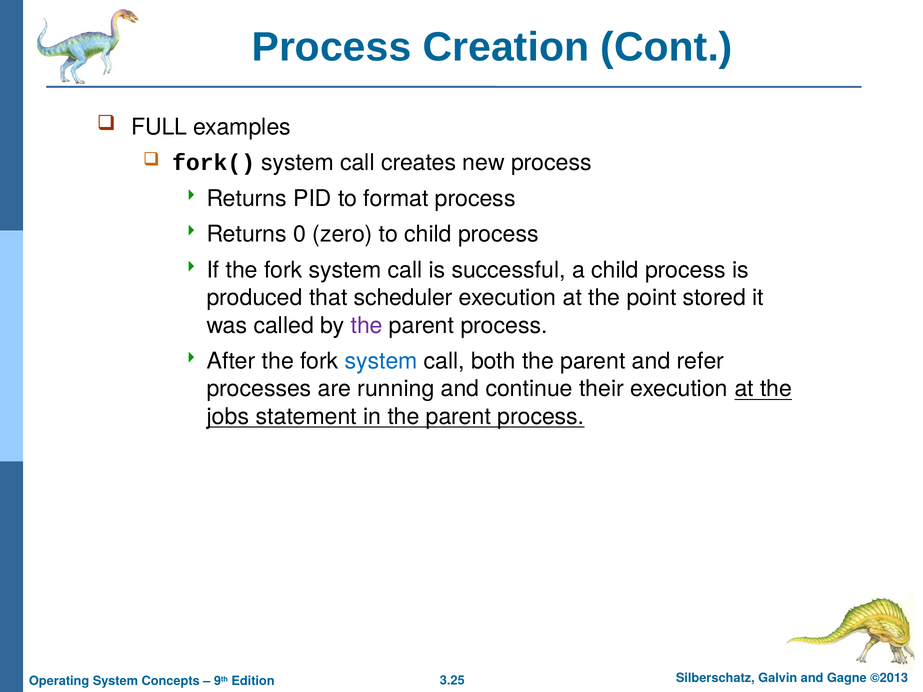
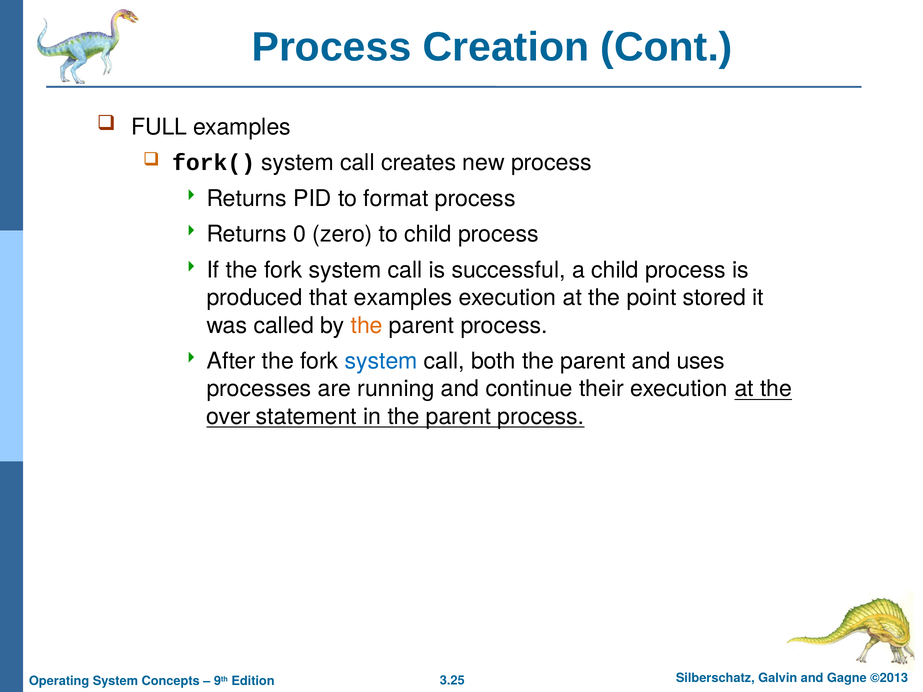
that scheduler: scheduler -> examples (403, 298)
the colour: purple -> orange (367, 326)
refer: refer -> uses (701, 361)
jobs: jobs -> over (228, 417)
